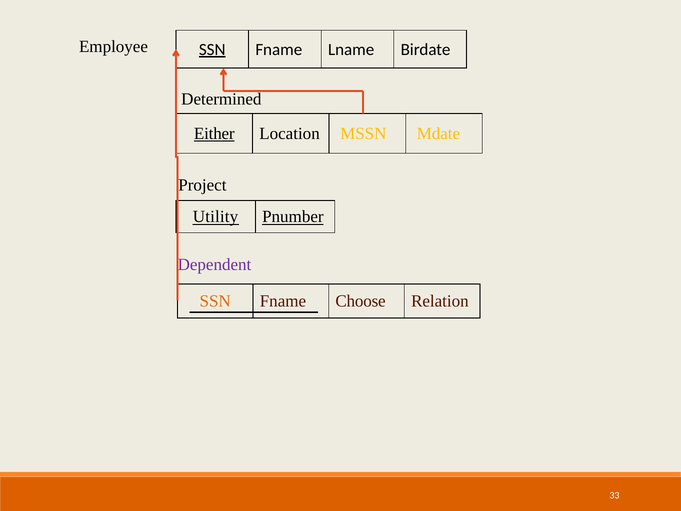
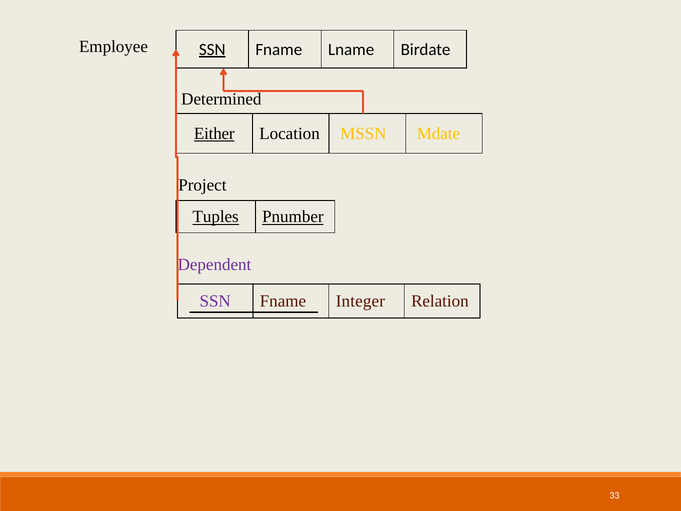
Utility: Utility -> Tuples (216, 217)
SSN colour: orange -> purple (215, 301)
Choose: Choose -> Integer (360, 301)
